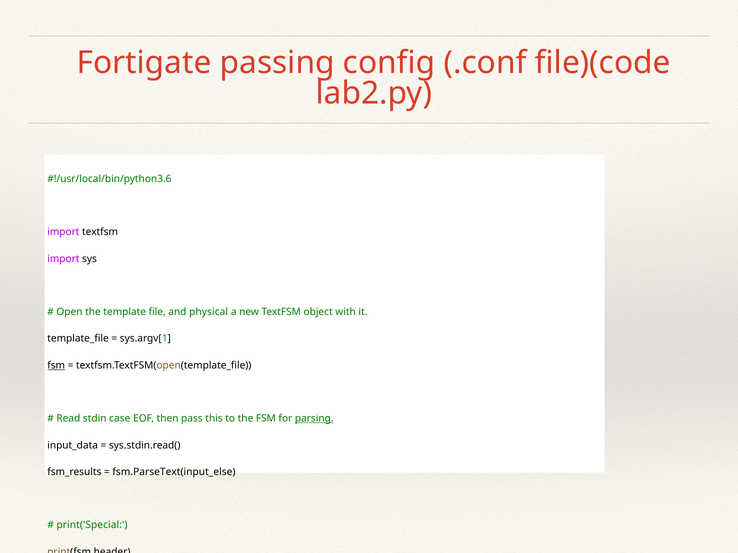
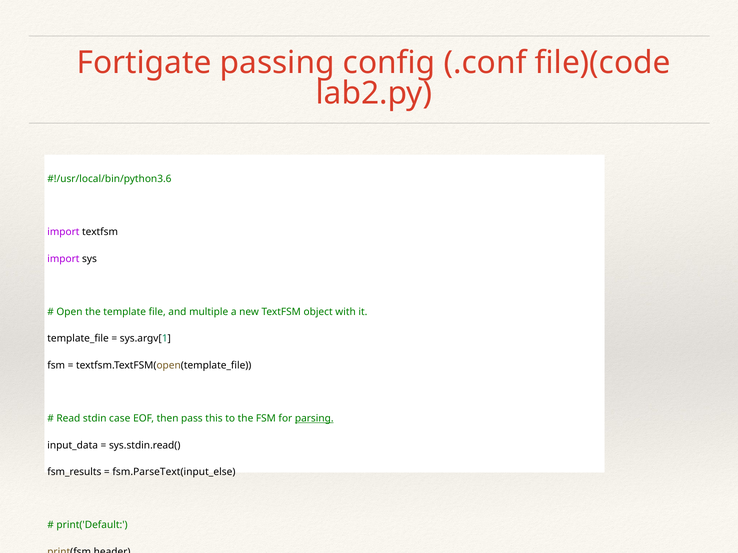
physical: physical -> multiple (209, 312)
fsm underline: present -> none (56, 366)
print('Special: print('Special -> print('Default (92, 526)
